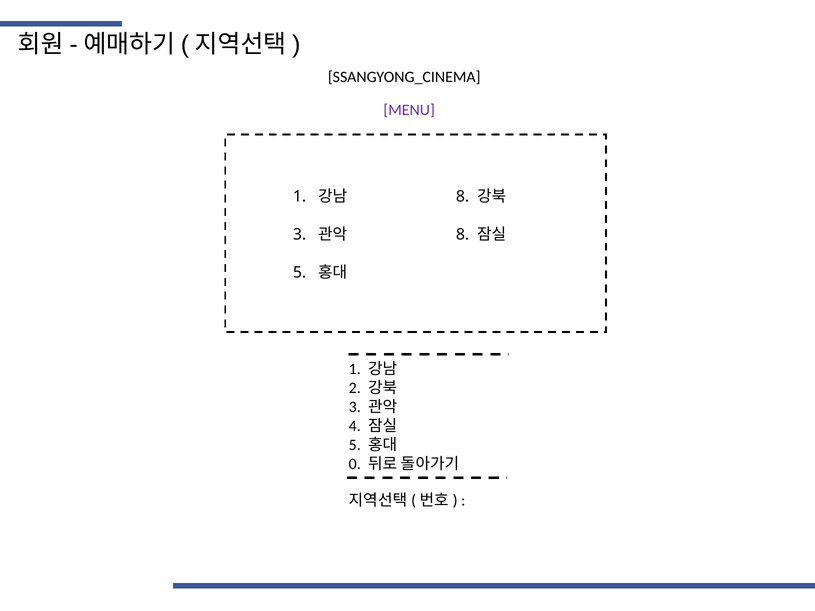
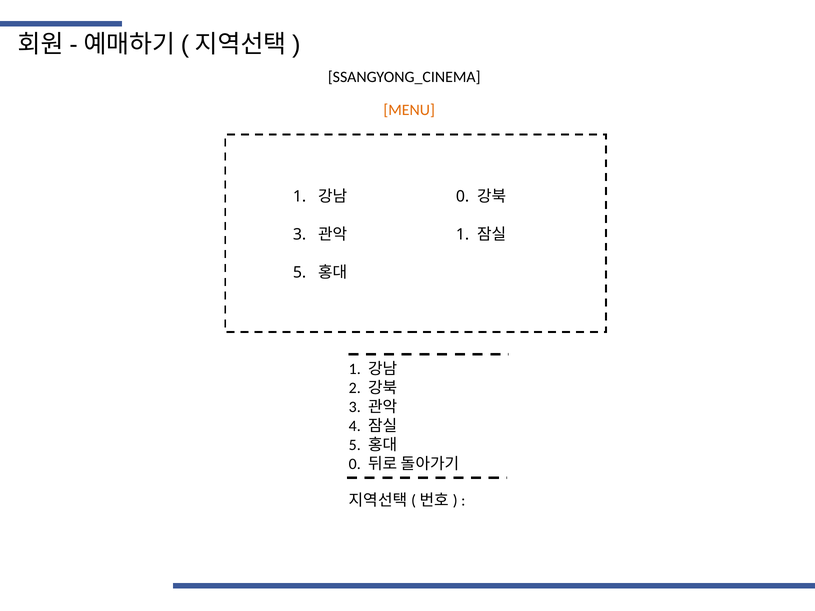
MENU colour: purple -> orange (409, 110)
8: 8 -> 0 (463, 196)
8: 8 -> 1 (463, 234)
